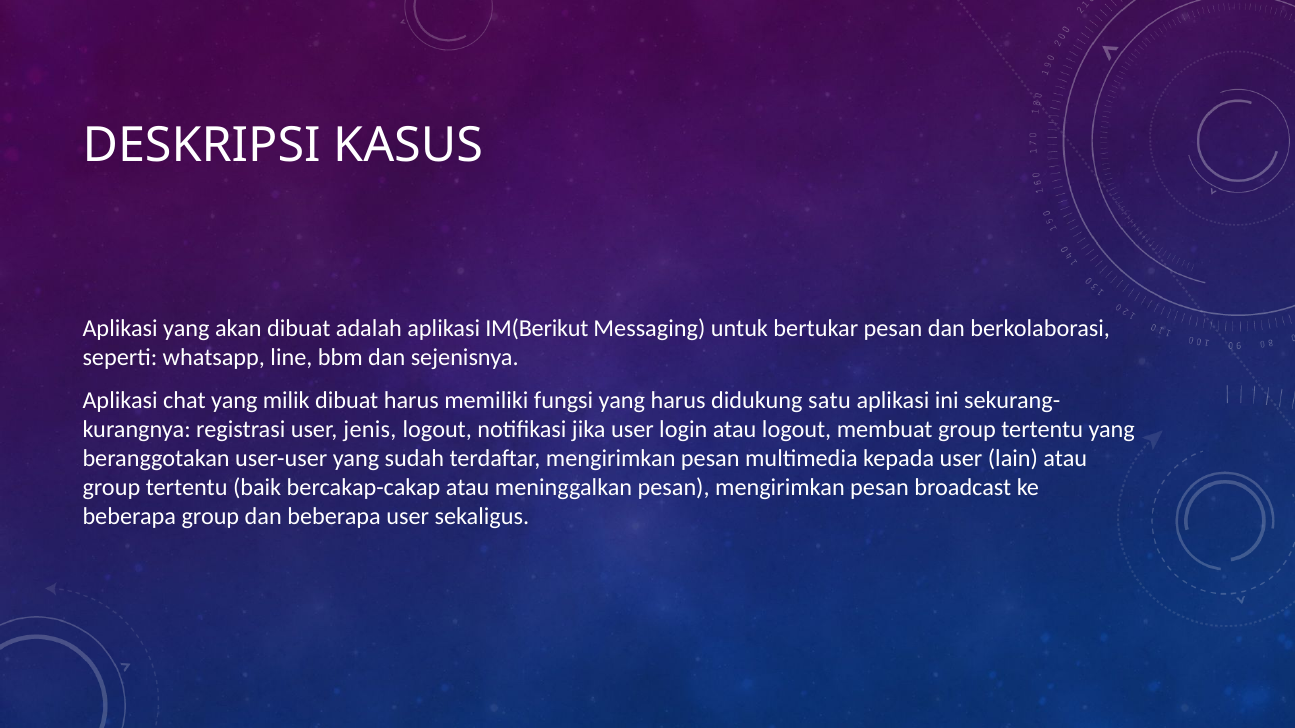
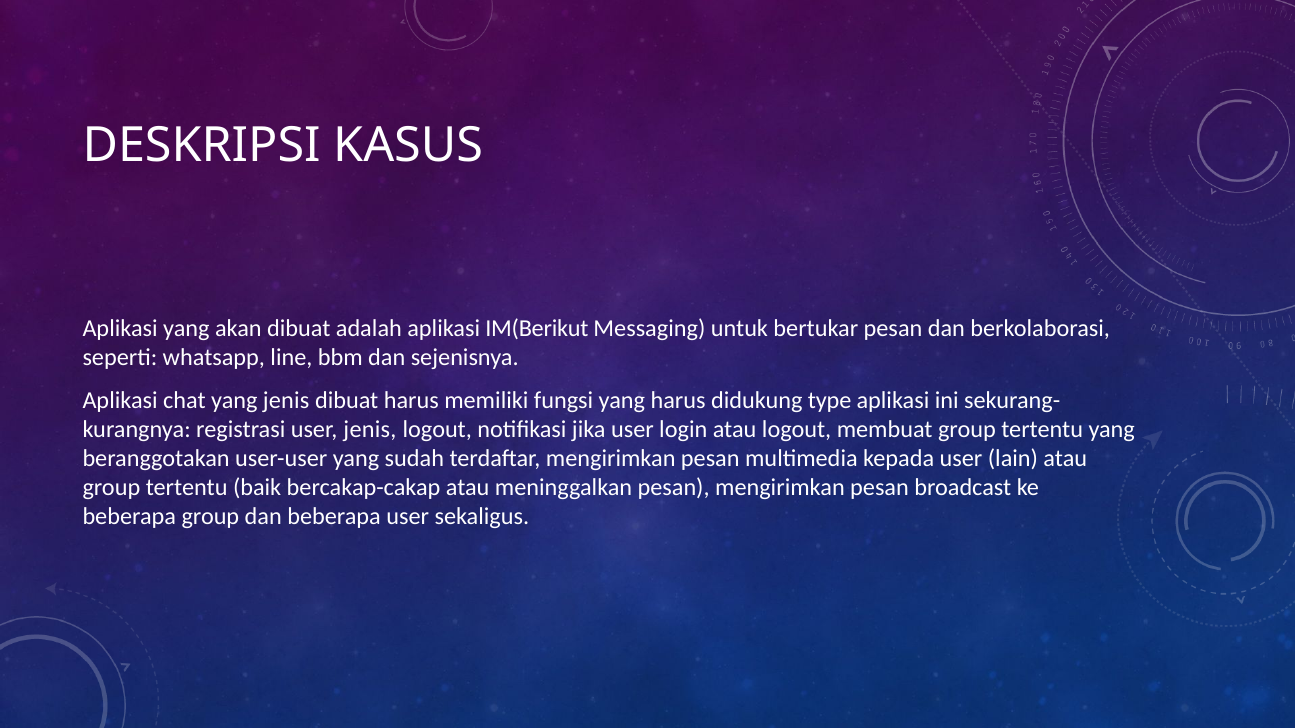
yang milik: milik -> jenis (286, 401)
satu: satu -> type (830, 401)
